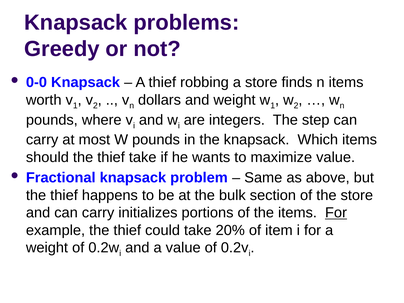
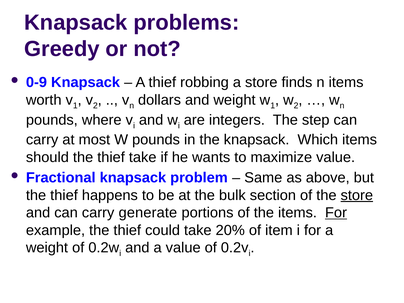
0-0: 0-0 -> 0-9 (36, 82)
store underline: none -> present (357, 195)
initializes: initializes -> generate (148, 213)
